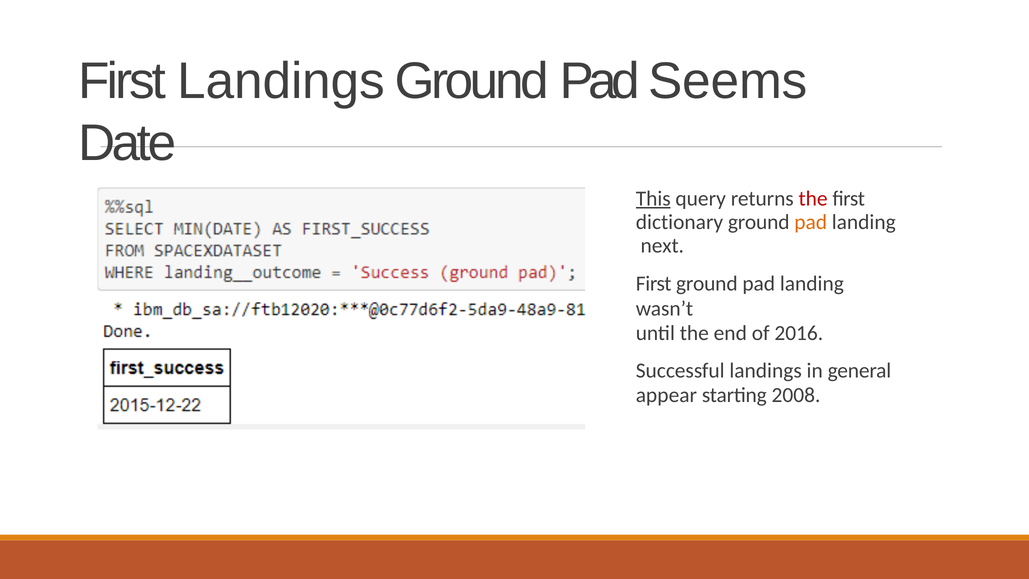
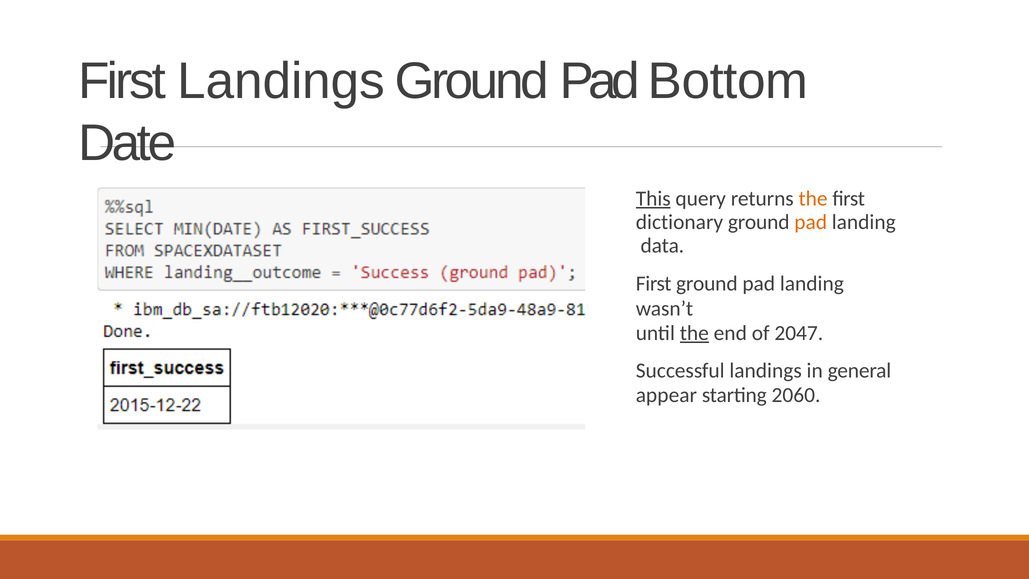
Seems: Seems -> Bottom (728, 81)
the colour: red -> orange (813, 198)
next: next -> data (662, 246)
the underline: none -> present (694, 333)
2016: 2016 -> 2047 (799, 333)
2008: 2008 -> 2060 (796, 395)
